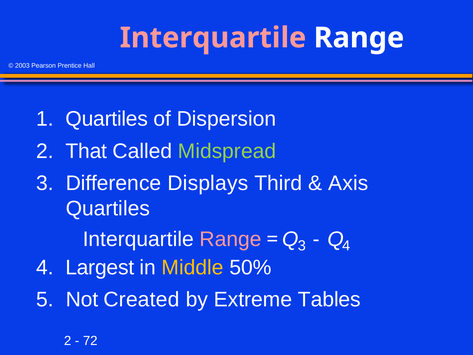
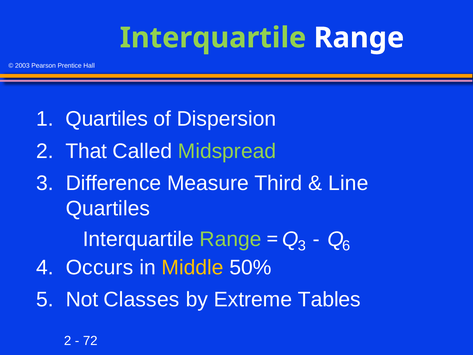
Interquartile colour: pink -> light green (213, 38)
Displays: Displays -> Measure (208, 183)
Axis: Axis -> Line (348, 183)
Range colour: pink -> light green (231, 239)
3 4: 4 -> 6 (346, 246)
Largest: Largest -> Occurs (100, 267)
Created: Created -> Classes (141, 299)
